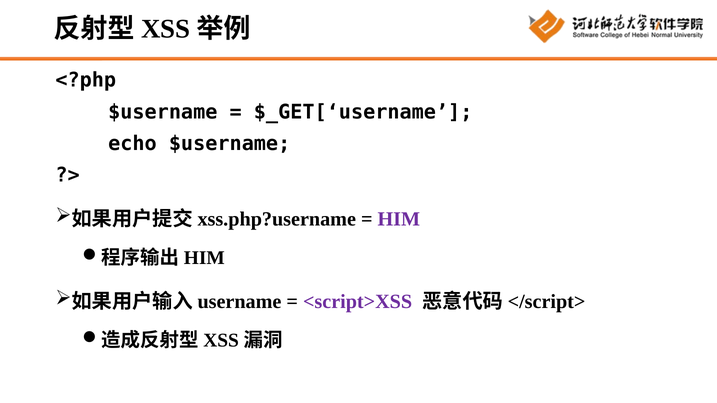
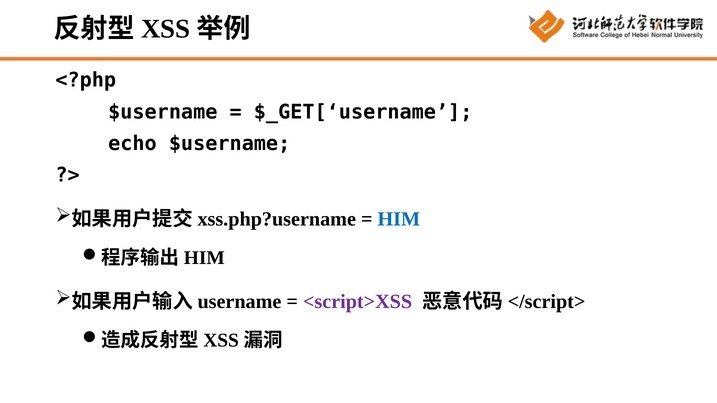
HIM colour: purple -> blue (399, 219)
